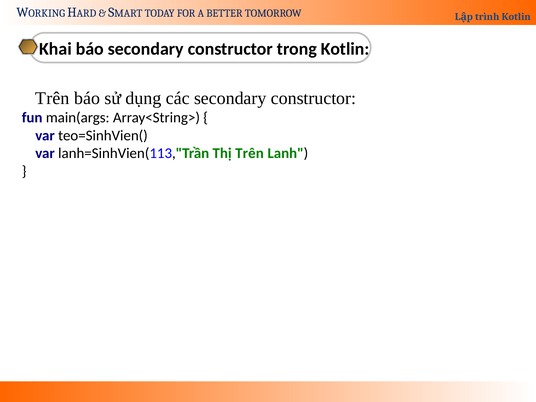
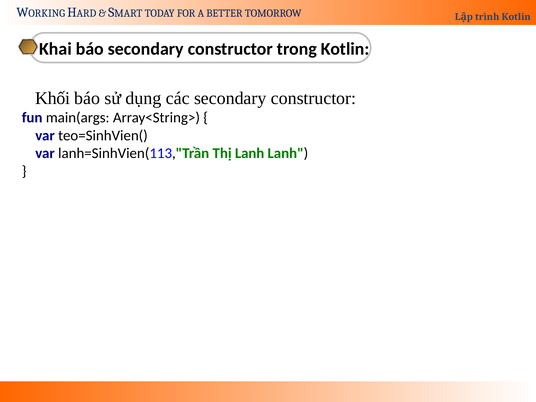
Trên: Trên -> Khối (53, 98)
Thị Trên: Trên -> Lanh (250, 153)
